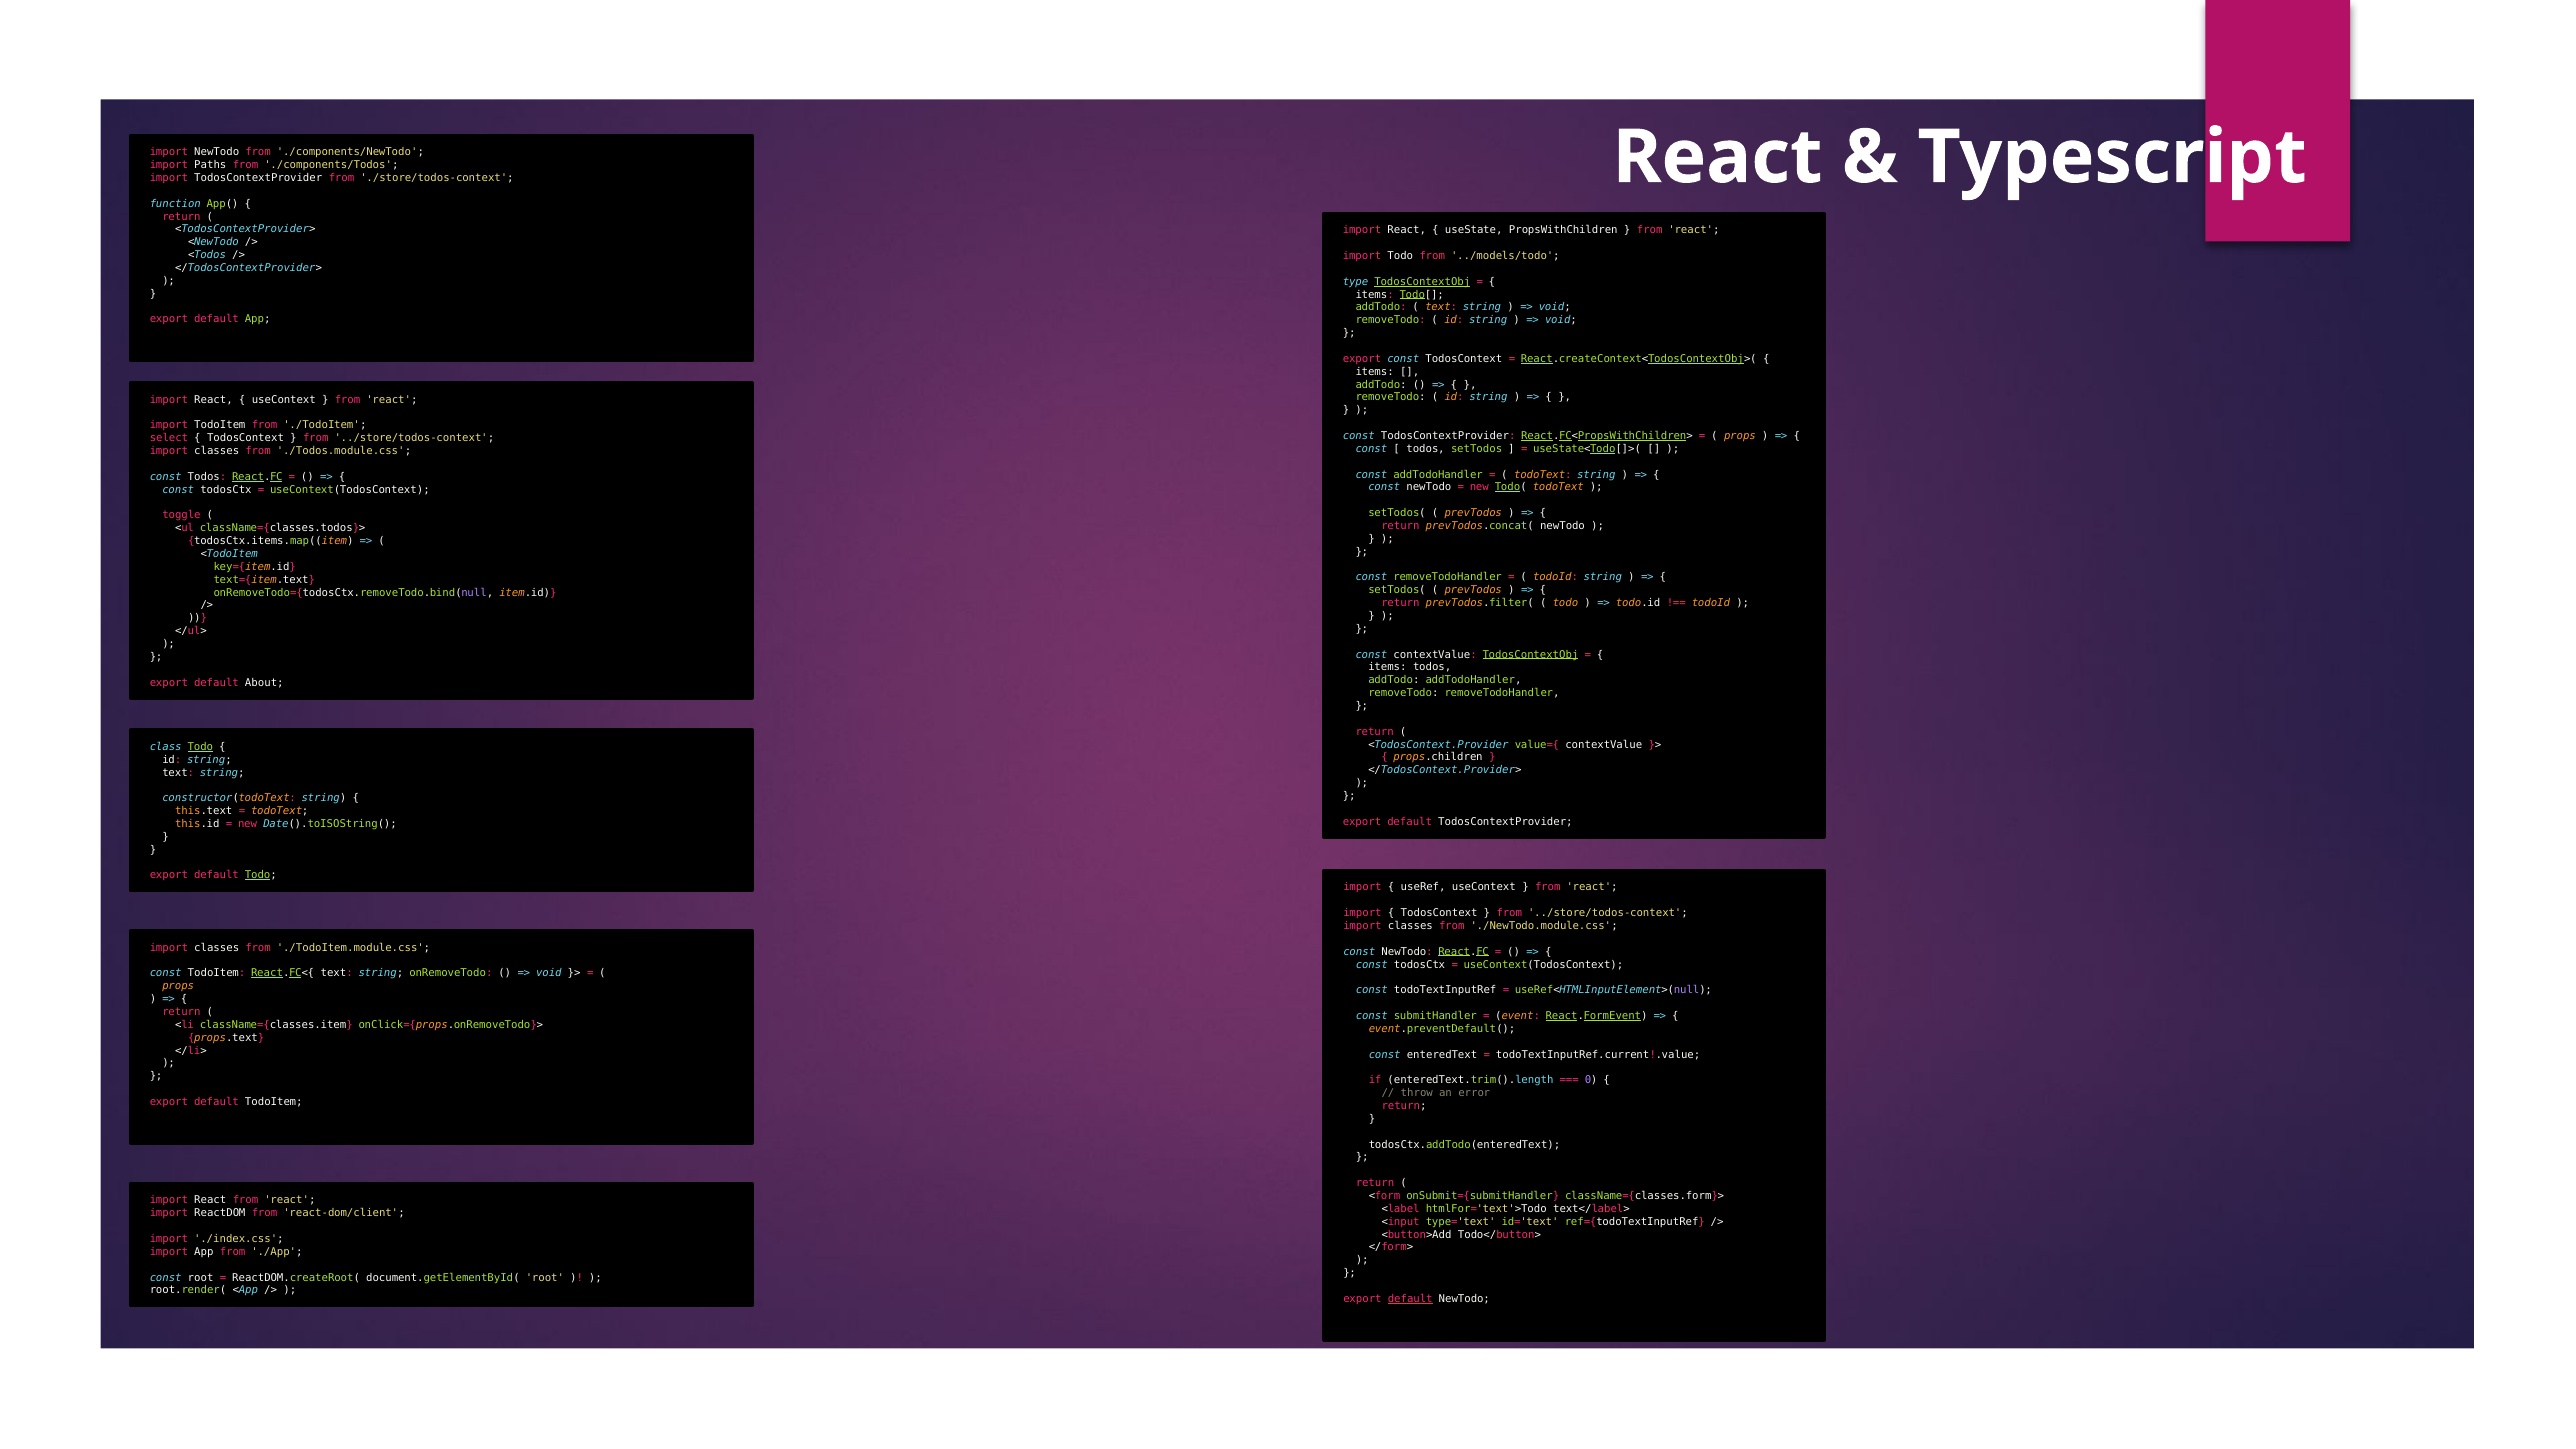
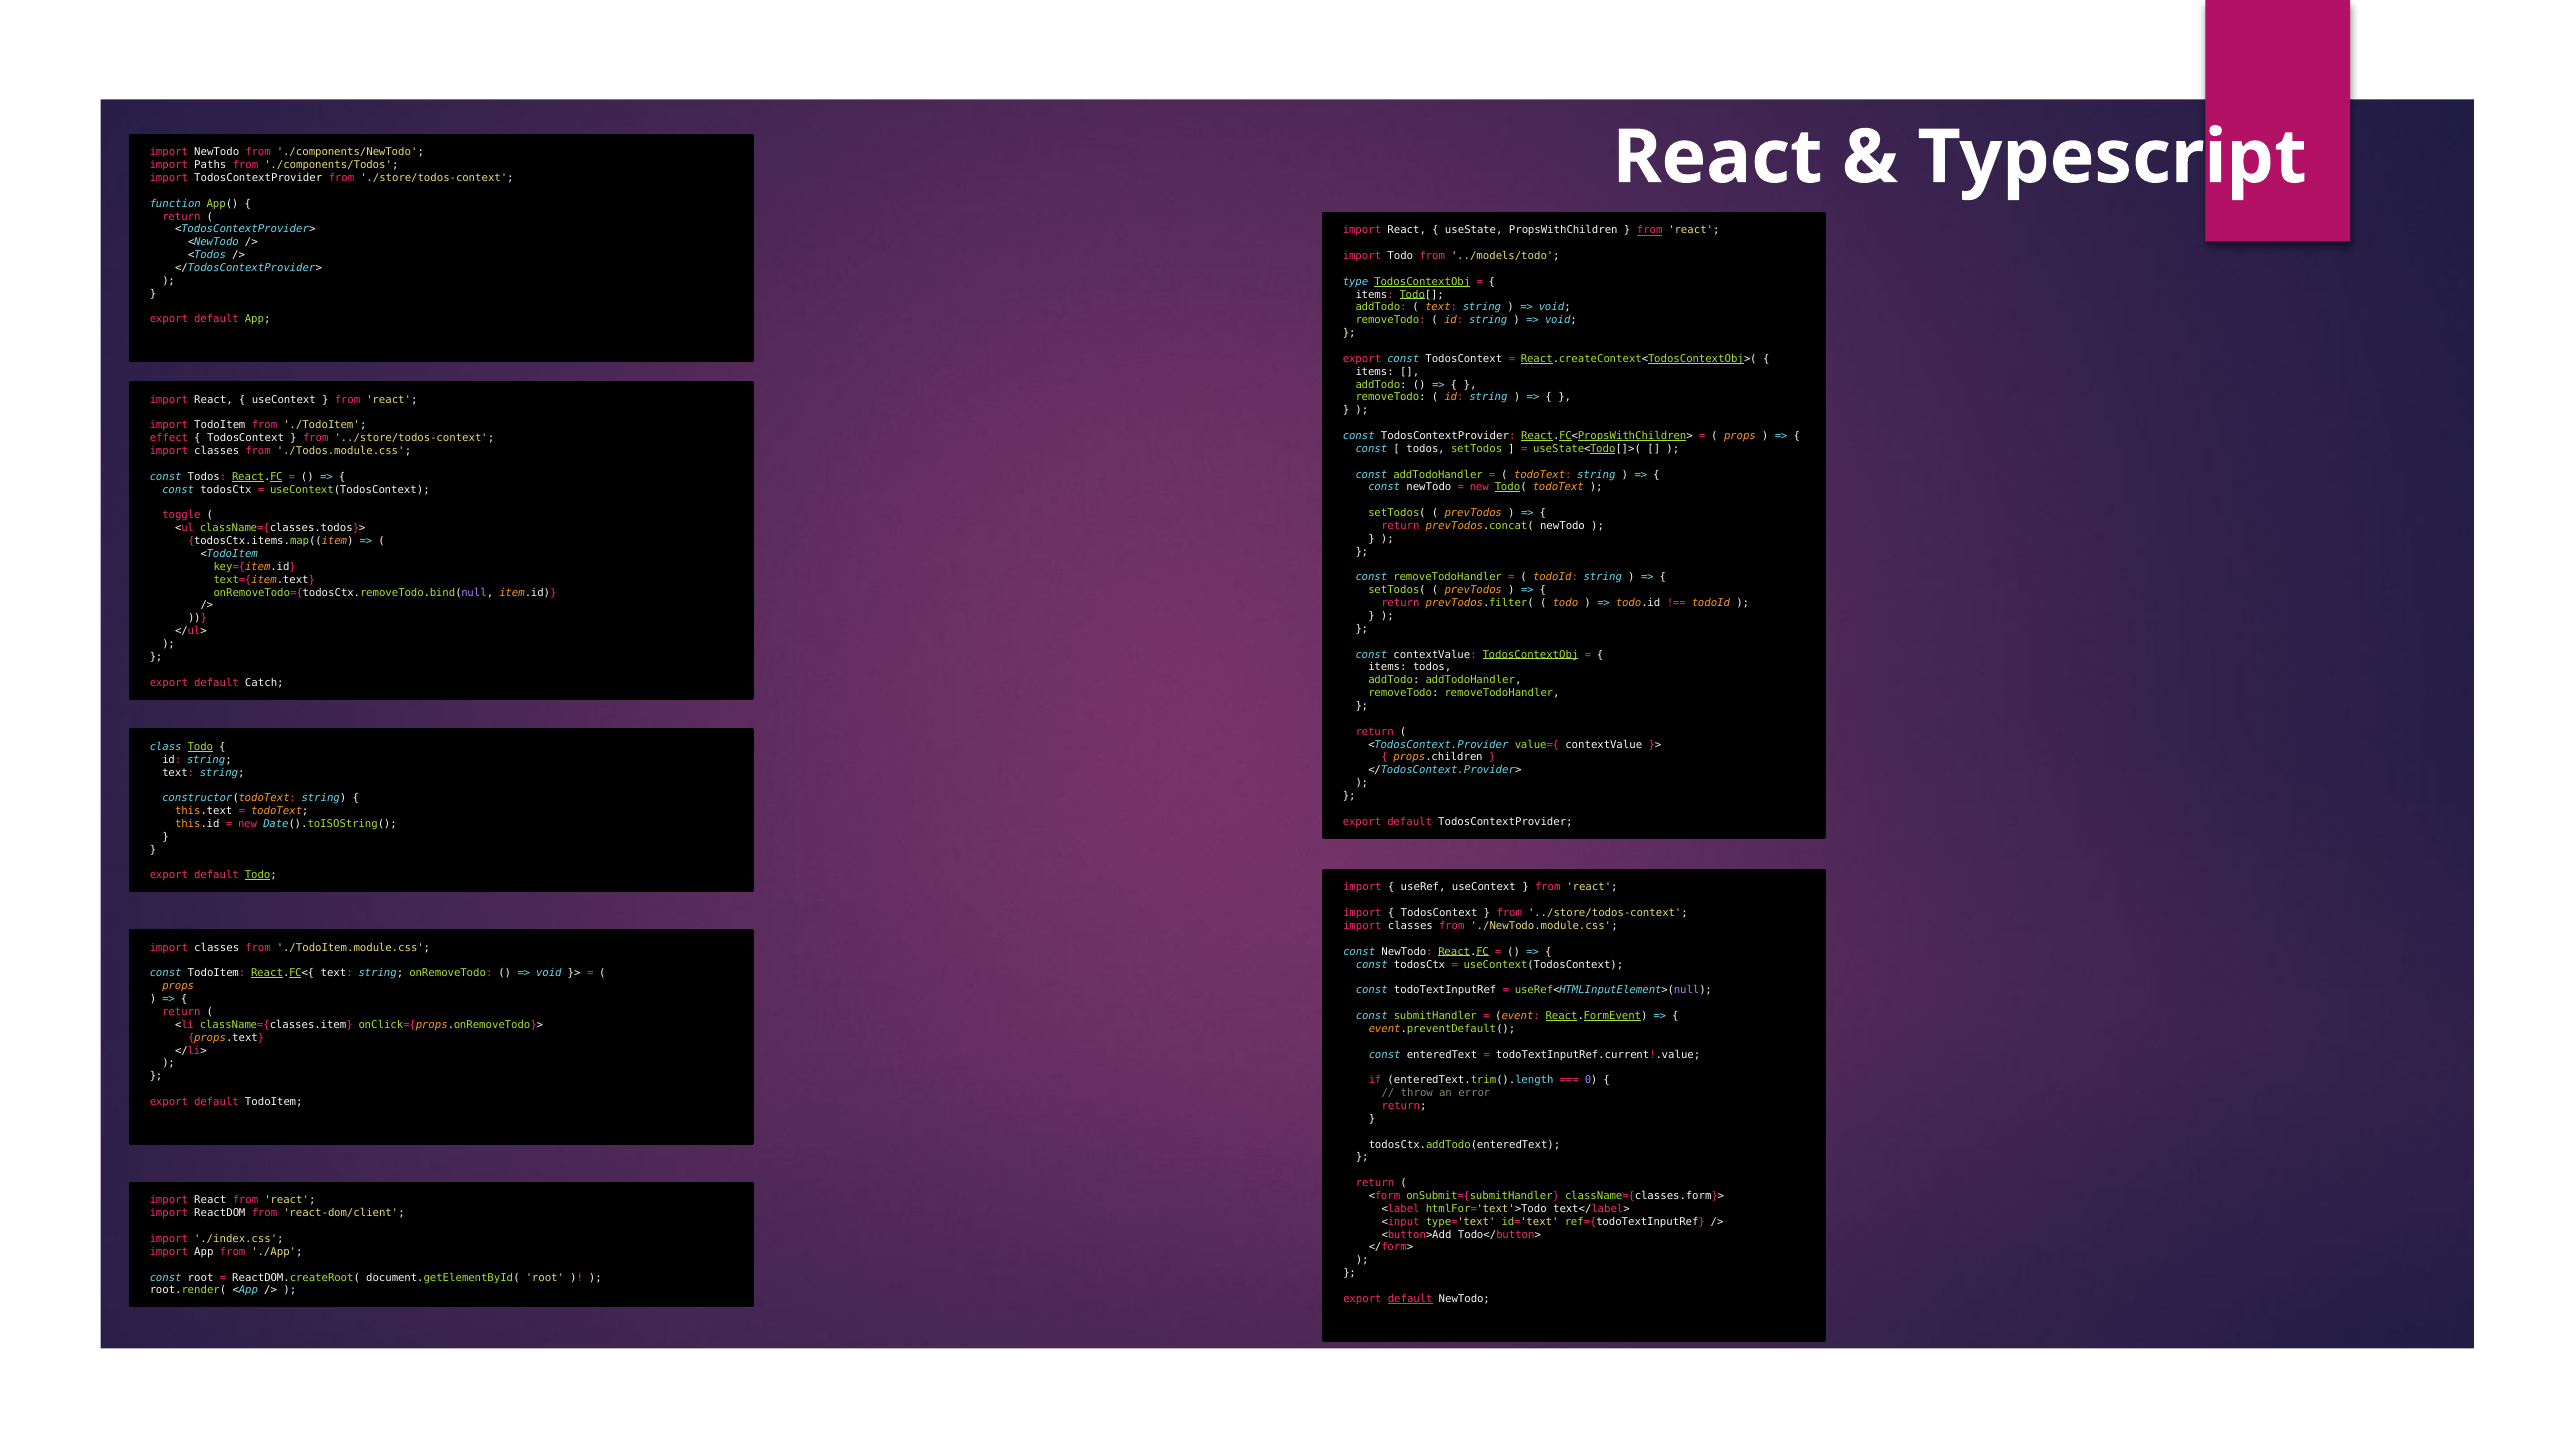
from underline: none -> present (1650, 230)
select: select -> effect (169, 438)
About: About -> Catch (264, 682)
